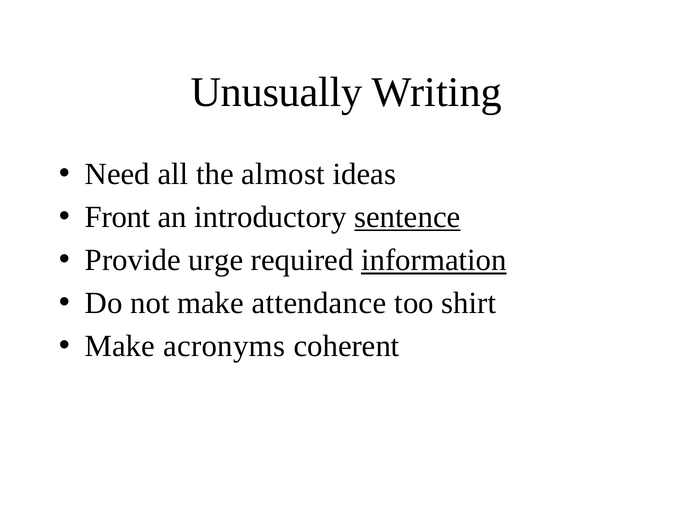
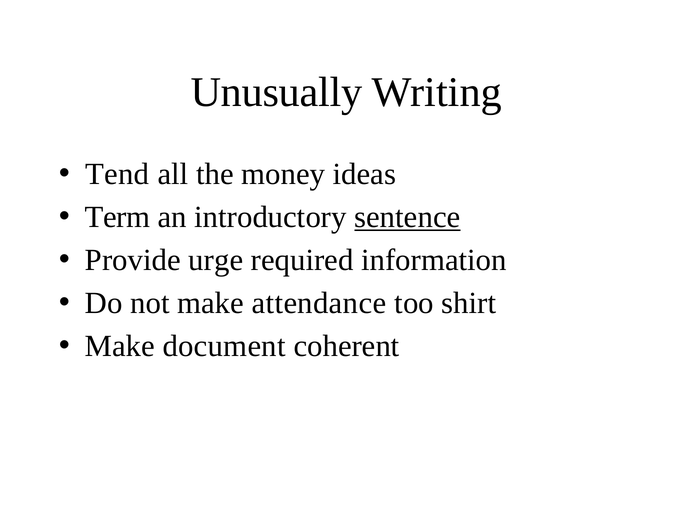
Need: Need -> Tend (117, 174)
almost: almost -> money (283, 174)
Front: Front -> Term (118, 217)
information underline: present -> none (434, 261)
acronyms: acronyms -> document (224, 347)
